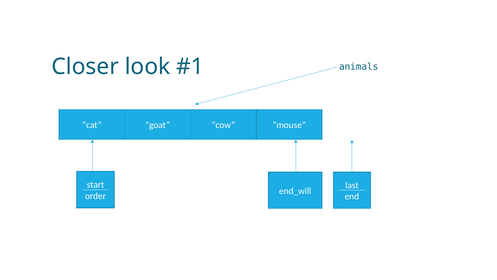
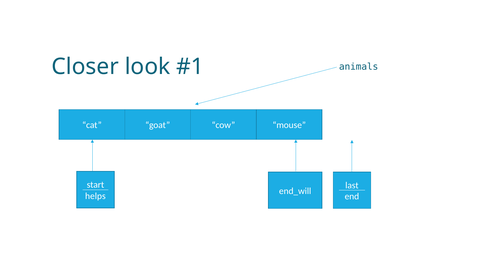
order: order -> helps (95, 196)
